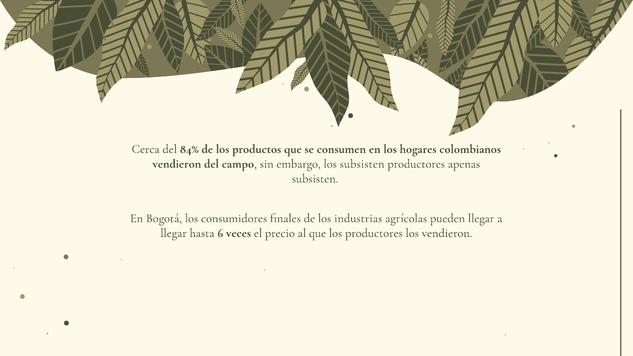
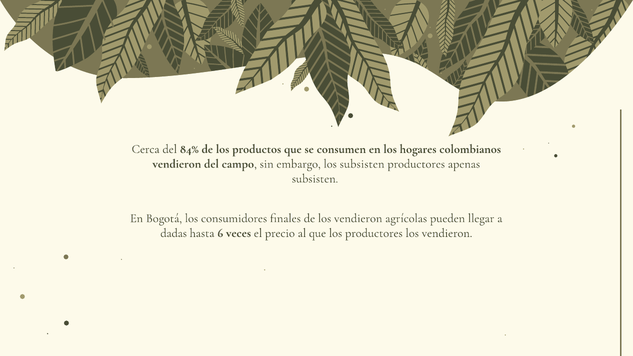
de los industrias: industrias -> vendieron (358, 218)
llegar: llegar -> dadas (174, 233)
